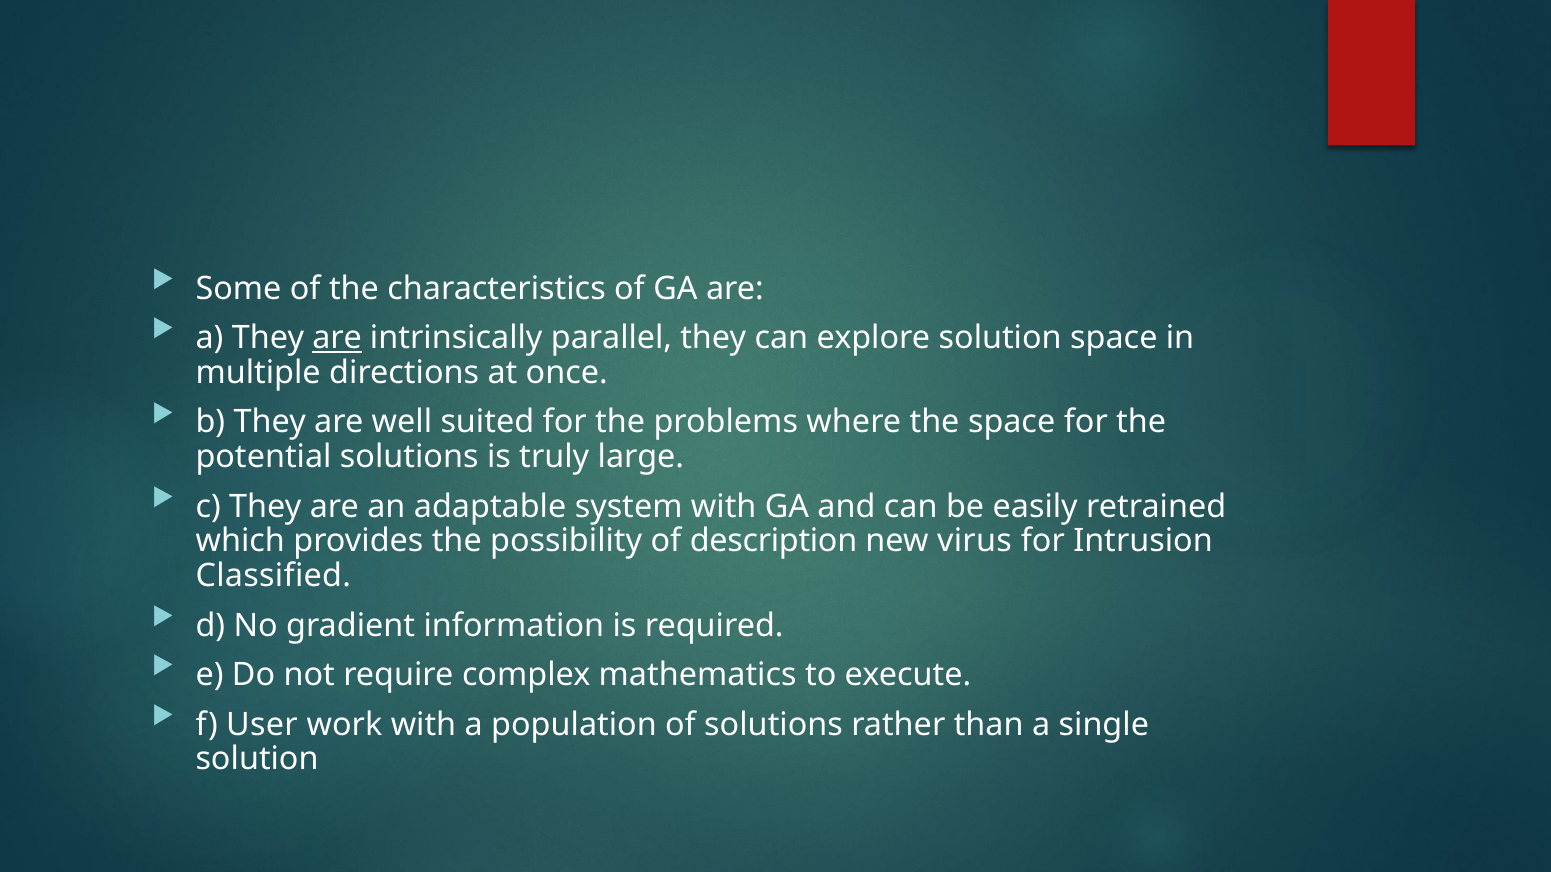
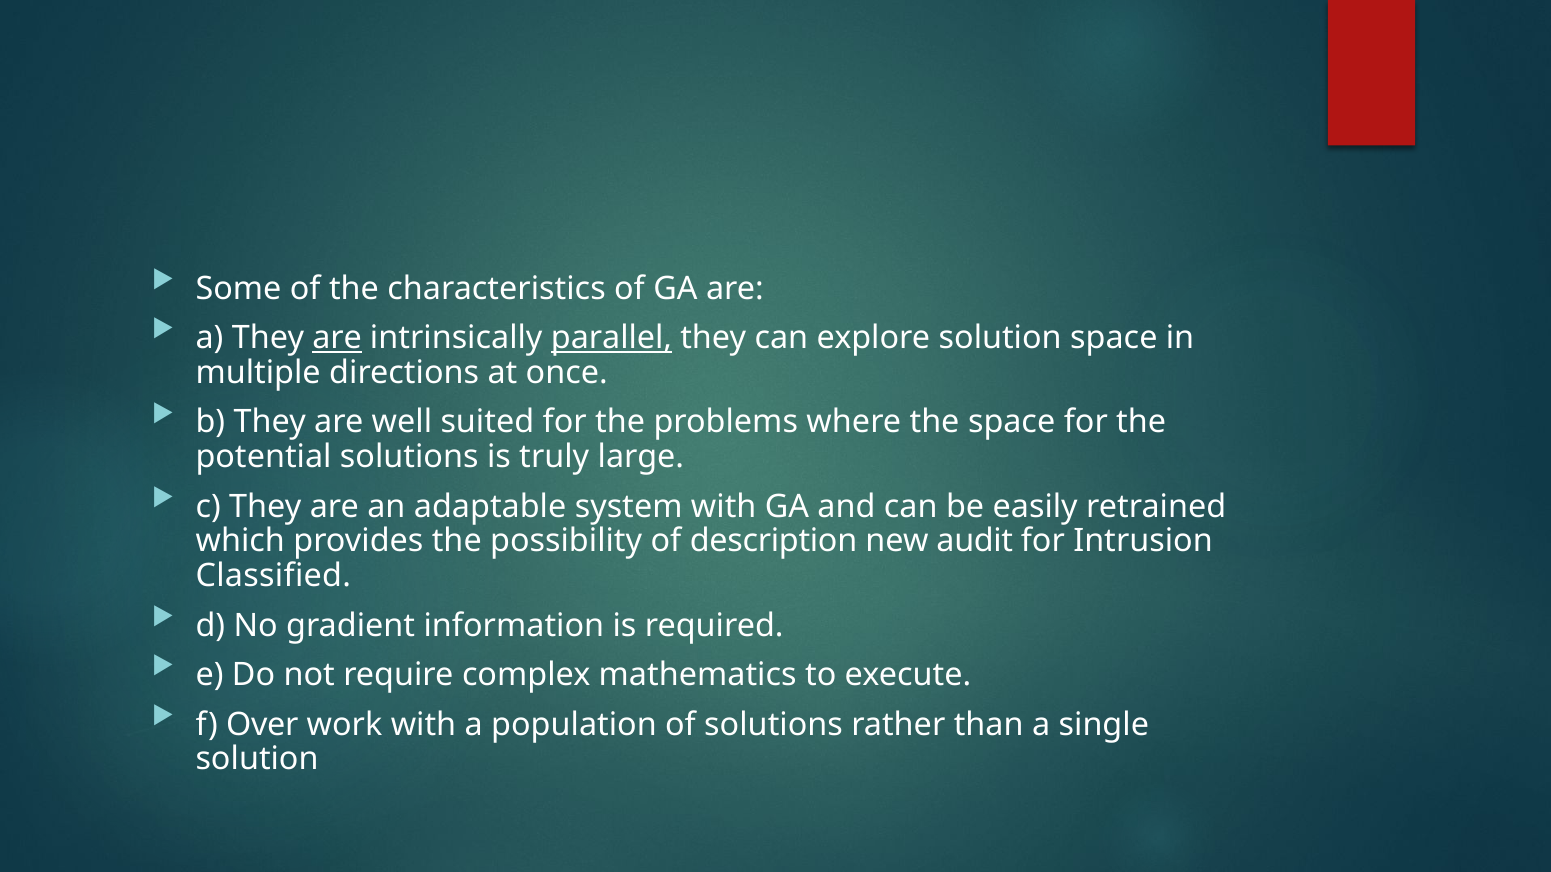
parallel underline: none -> present (611, 338)
virus: virus -> audit (975, 542)
User: User -> Over (262, 725)
